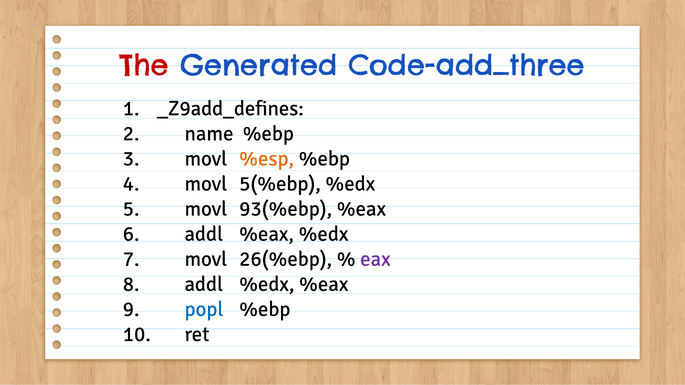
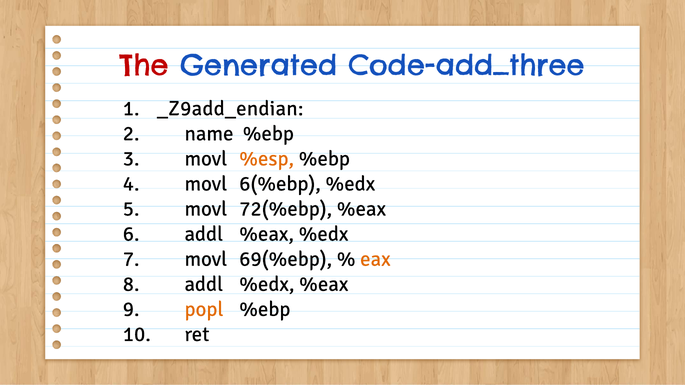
_Z9add_defines: _Z9add_defines -> _Z9add_endian (230, 108)
5(%ebp: 5(%ebp -> 6(%ebp (280, 184)
93(%ebp: 93(%ebp -> 72(%ebp (286, 209)
26(%ebp: 26(%ebp -> 69(%ebp (286, 259)
eax colour: purple -> orange (375, 259)
popl colour: blue -> orange (204, 309)
